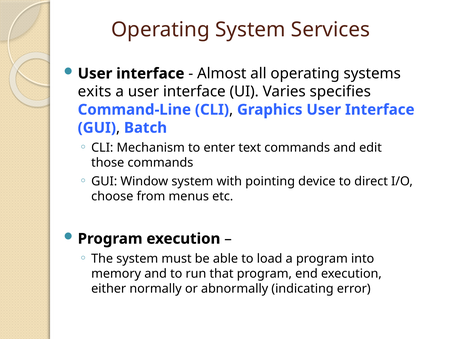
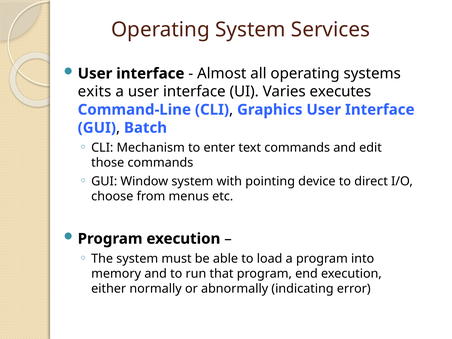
specifies: specifies -> executes (340, 92)
